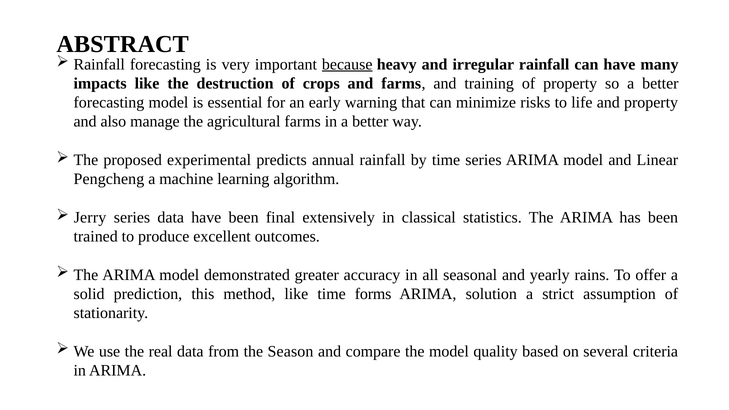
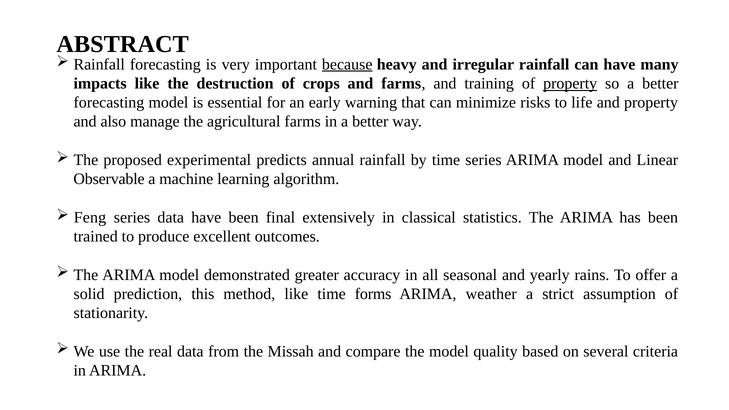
property underline: none -> present (570, 83)
Pengcheng: Pengcheng -> Observable (109, 179)
Jerry: Jerry -> Feng (90, 217)
solution: solution -> weather (491, 294)
Season: Season -> Missah (291, 351)
